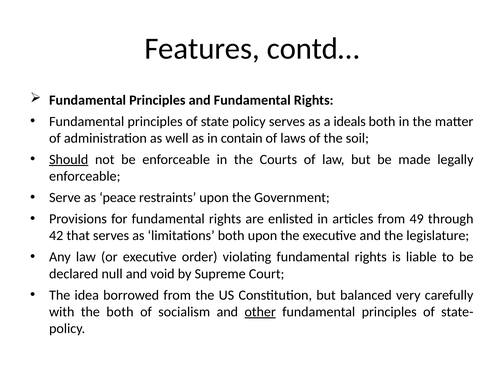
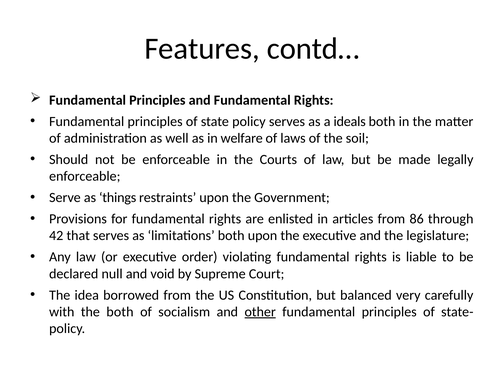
contain: contain -> welfare (242, 138)
Should underline: present -> none (69, 159)
peace: peace -> things (118, 198)
49: 49 -> 86 (417, 219)
